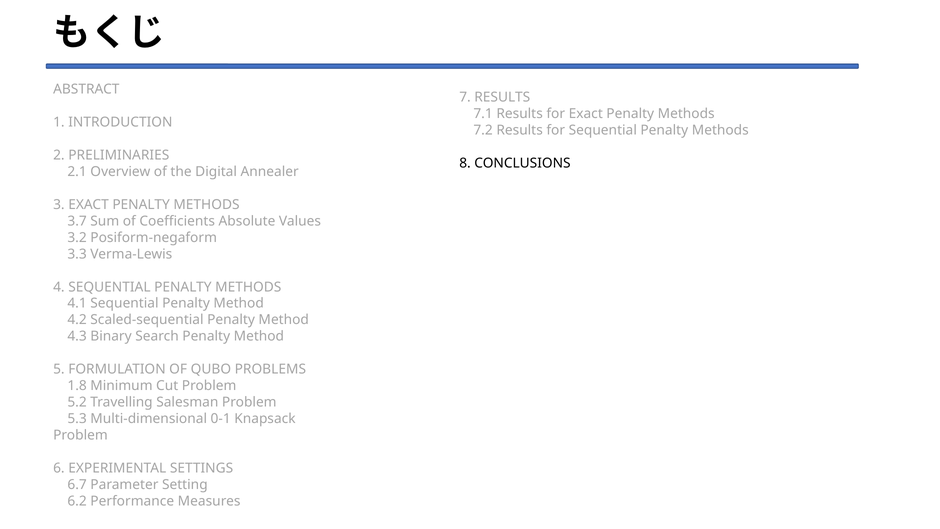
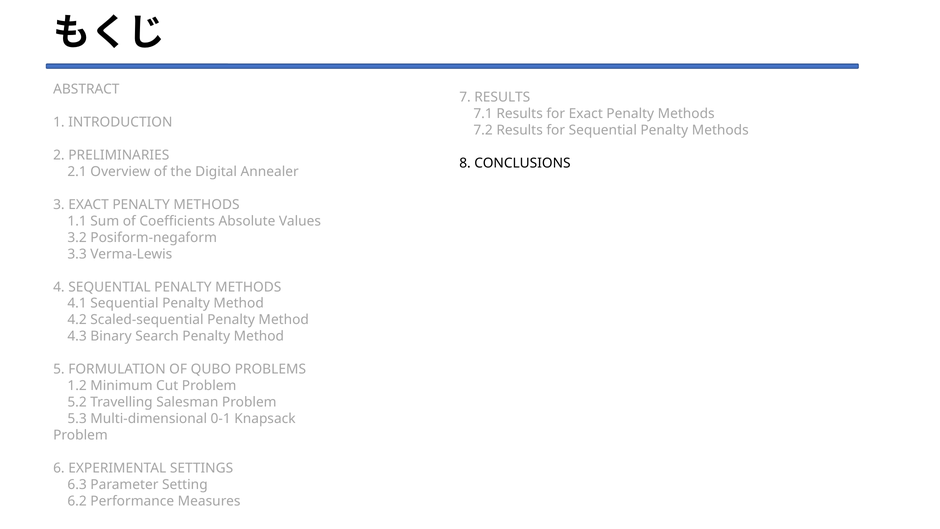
3.7: 3.7 -> 1.1 (77, 221)
1.8: 1.8 -> 1.2 (77, 386)
6.7: 6.7 -> 6.3 (77, 484)
